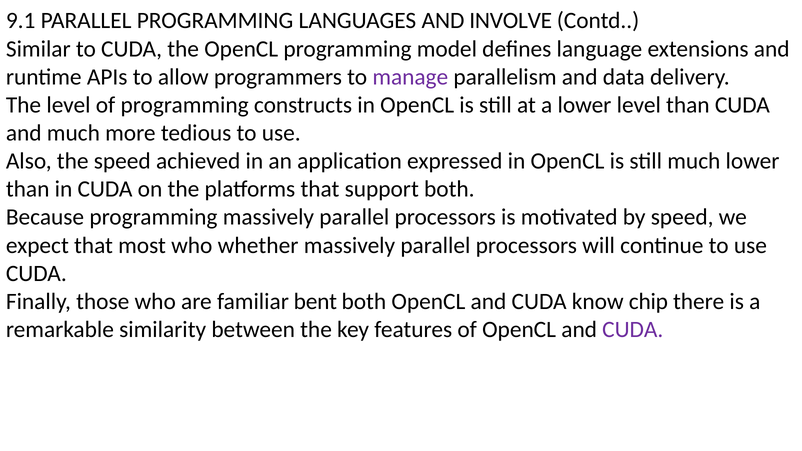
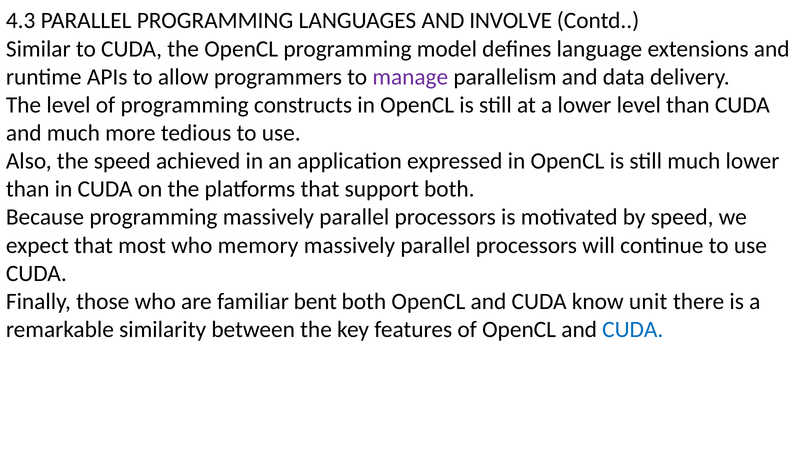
9.1: 9.1 -> 4.3 (21, 21)
whether: whether -> memory (258, 245)
chip: chip -> unit (648, 302)
CUDA colour: purple -> blue (633, 330)
